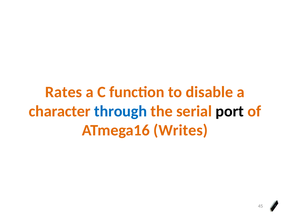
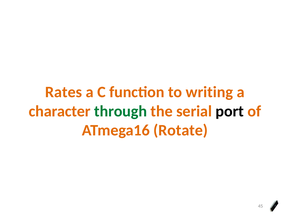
disable: disable -> writing (209, 92)
through colour: blue -> green (121, 111)
Writes: Writes -> Rotate (181, 131)
